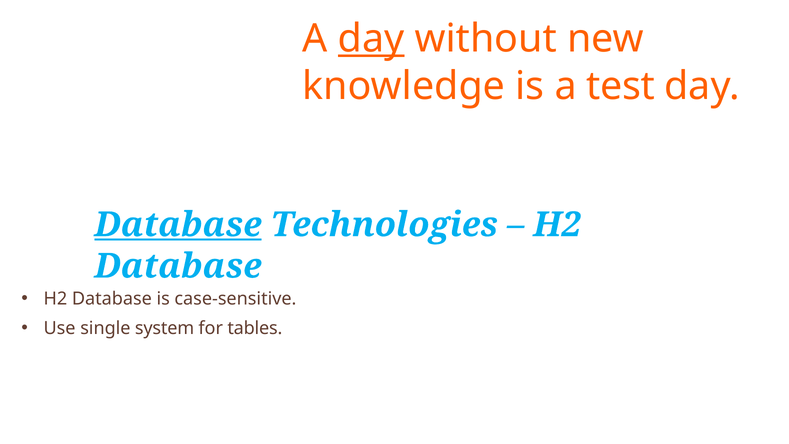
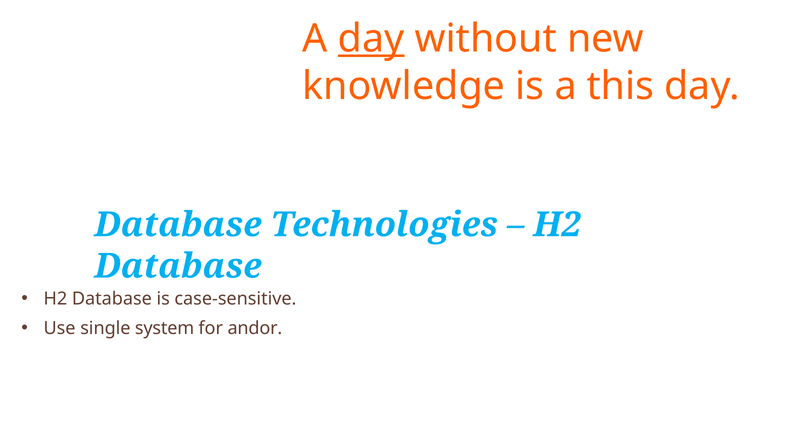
test: test -> this (620, 86)
Database underline: present -> none (178, 225)
tables: tables -> andor (255, 328)
